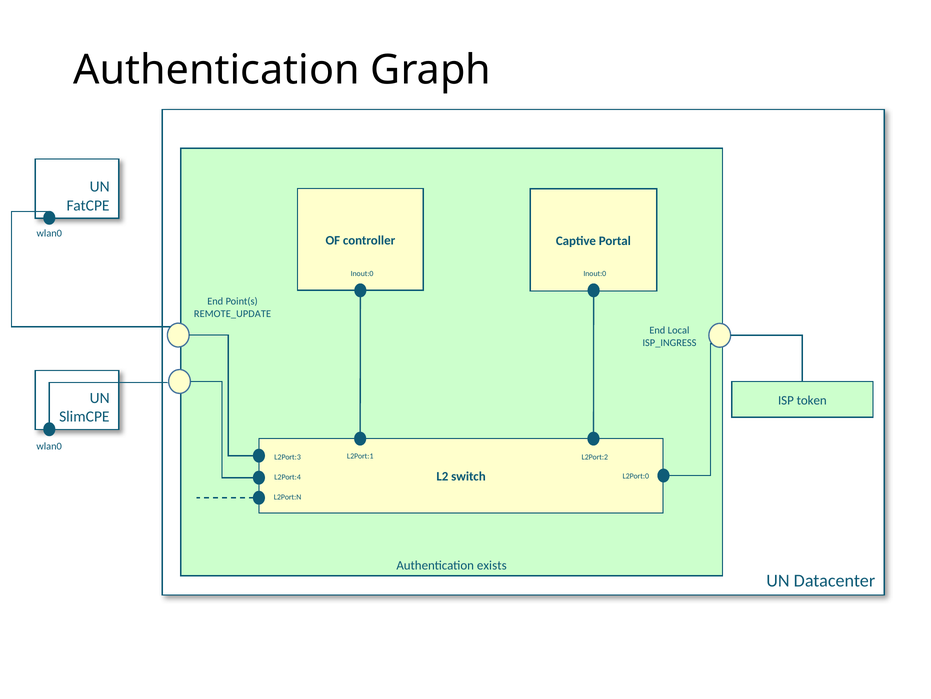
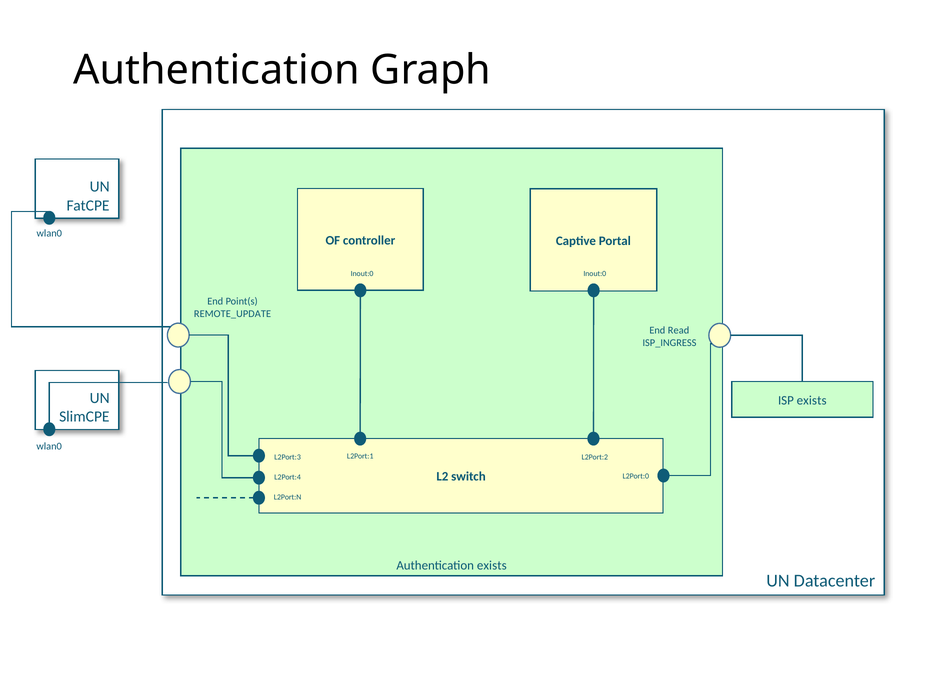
Local: Local -> Read (679, 330)
ISP token: token -> exists (812, 400)
